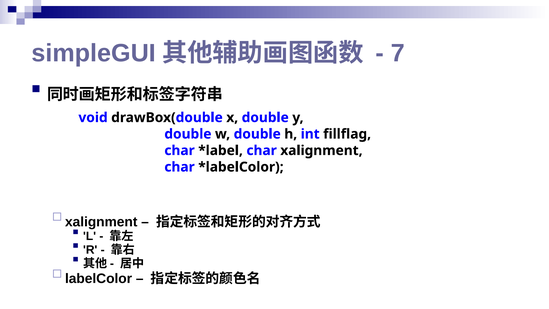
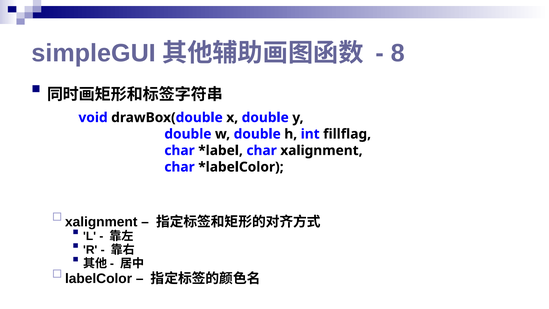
7: 7 -> 8 (398, 53)
